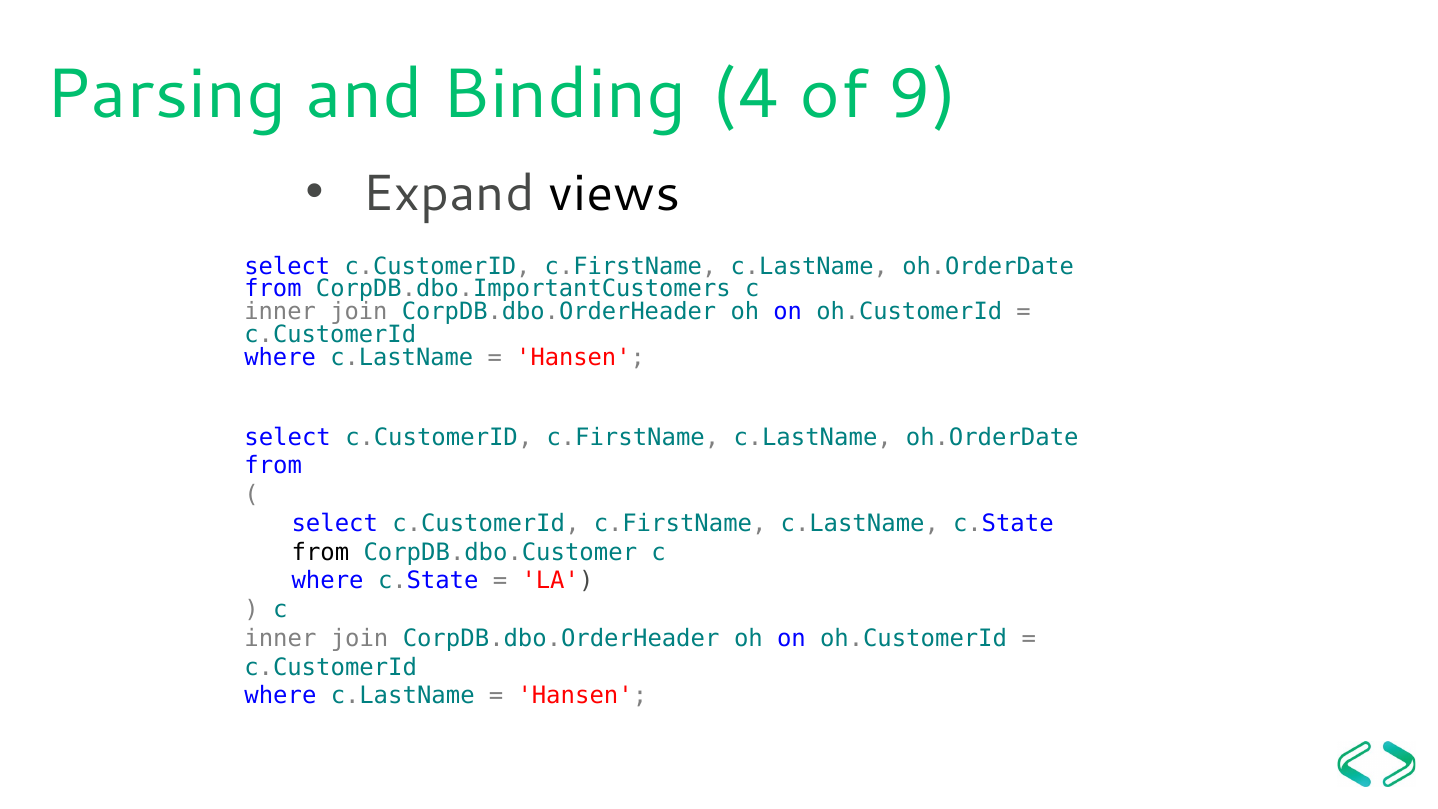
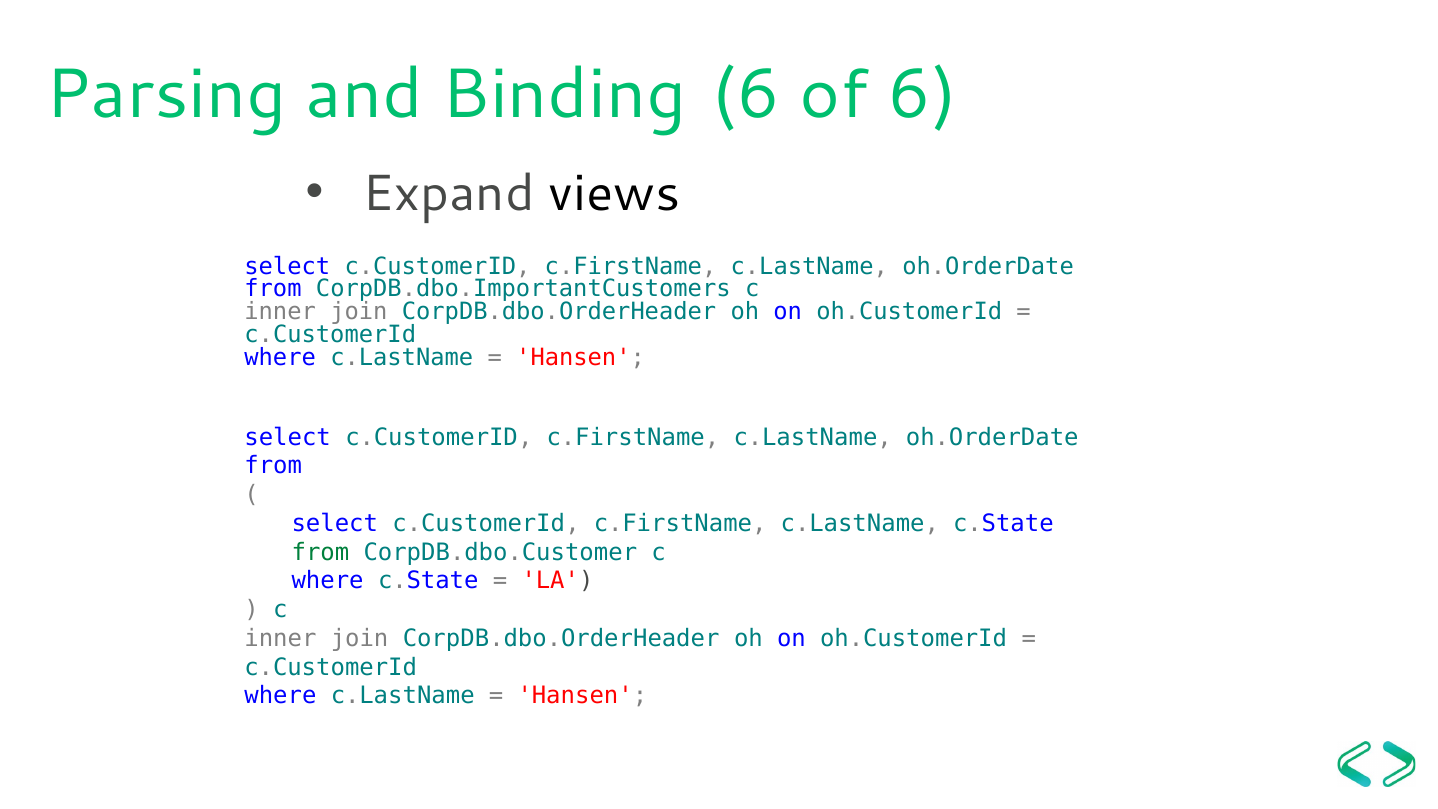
Binding 4: 4 -> 6 (746, 95)
of 9: 9 -> 6 (923, 95)
from colour: black -> green (320, 552)
